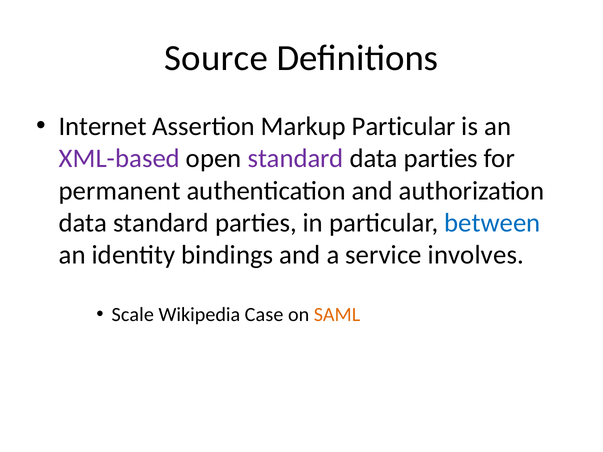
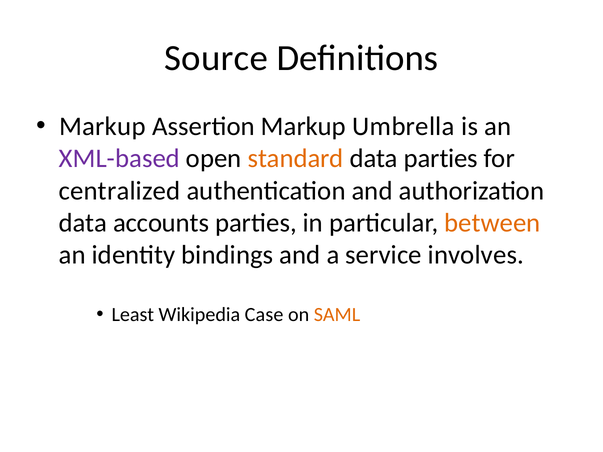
Internet: Internet -> Markup (102, 126)
Markup Particular: Particular -> Umbrella (404, 126)
standard colour: purple -> orange (296, 159)
permanent: permanent -> centralized (120, 191)
data standard: standard -> accounts (161, 223)
between colour: blue -> orange (492, 223)
Scale: Scale -> Least (133, 315)
